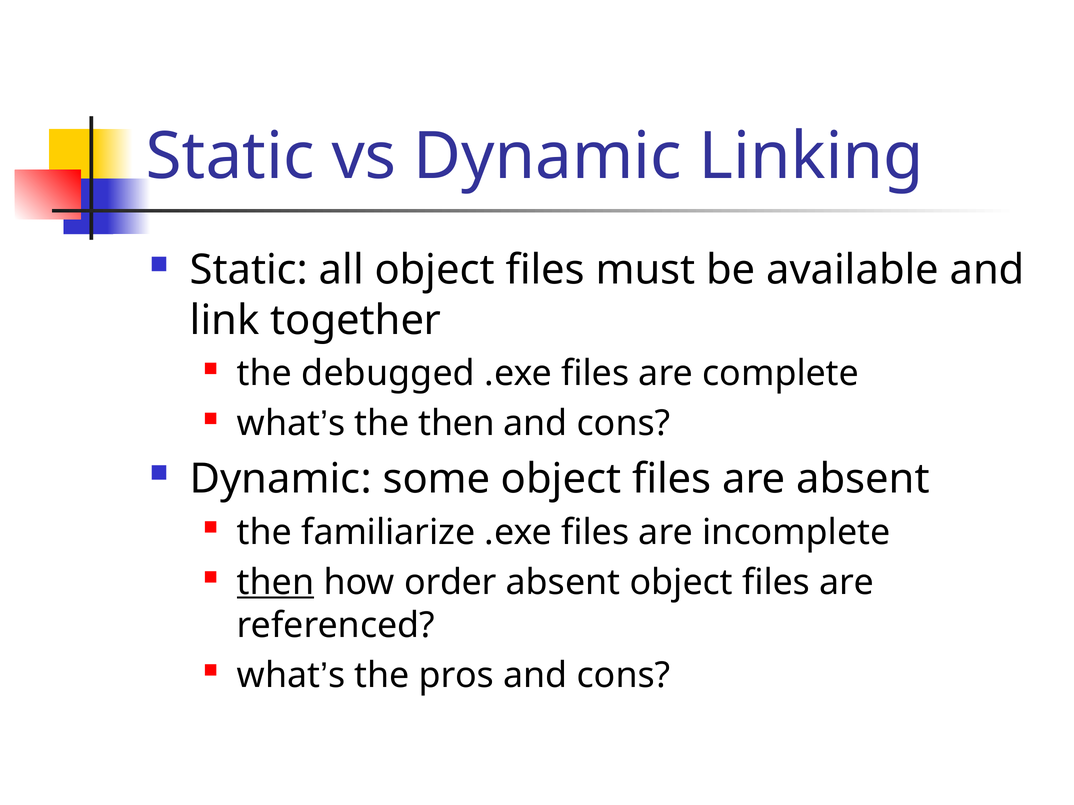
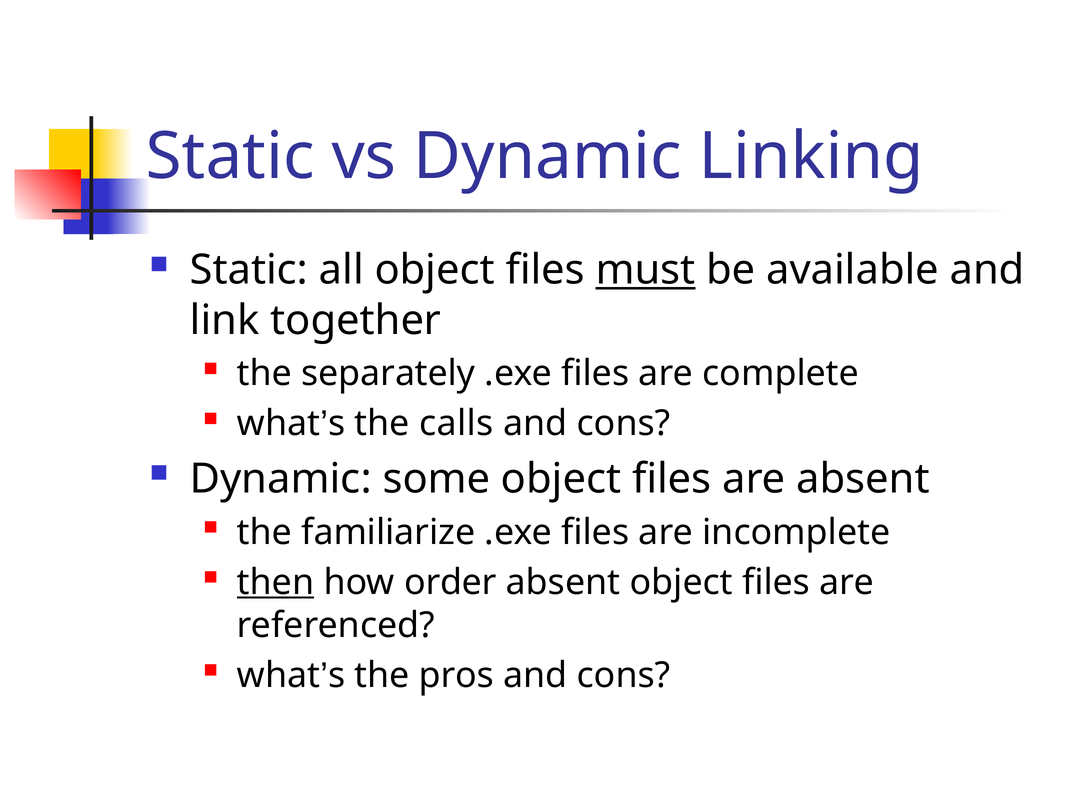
must underline: none -> present (646, 270)
debugged: debugged -> separately (388, 374)
the then: then -> calls (456, 424)
